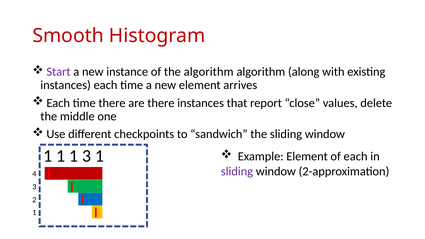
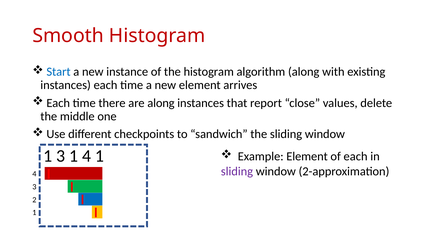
Start colour: purple -> blue (59, 72)
the algorithm: algorithm -> histogram (209, 72)
are there: there -> along (161, 103)
1: 1 -> 3 (61, 156)
3: 3 -> 4 (86, 156)
